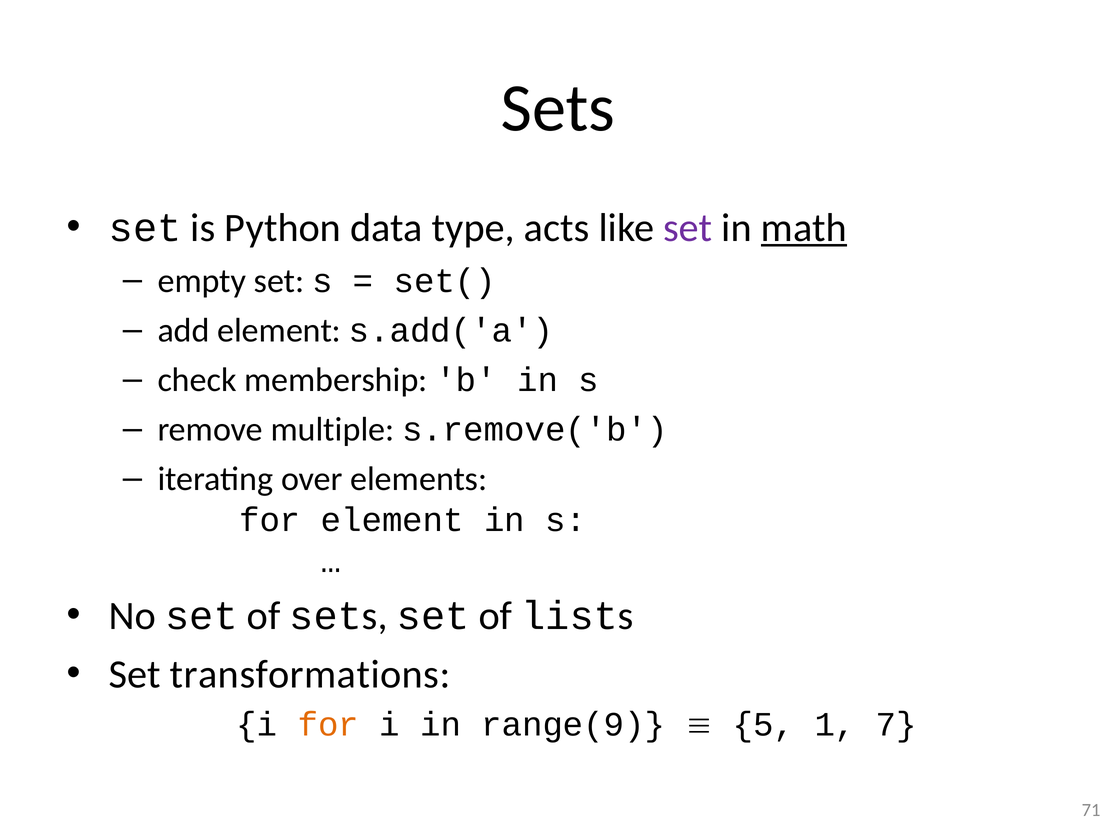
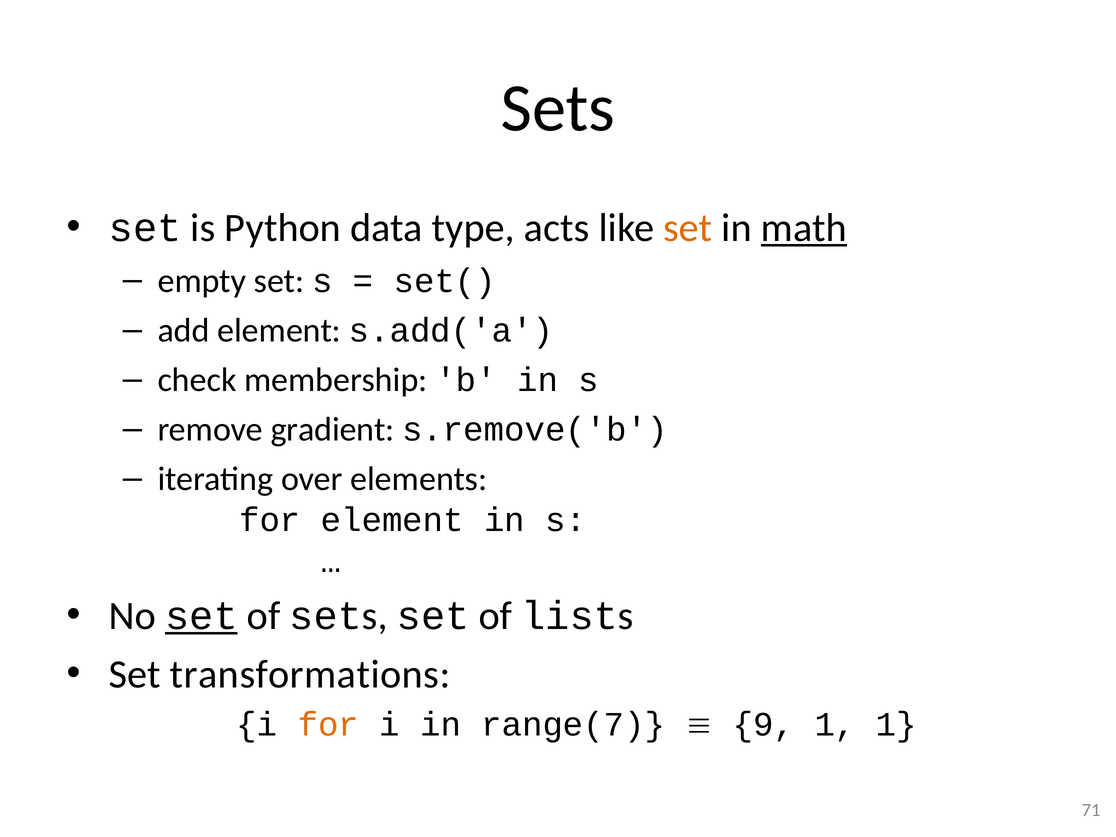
set colour: purple -> orange (688, 228)
multiple: multiple -> gradient (333, 430)
set underline: none -> present (201, 616)
range(9: range(9 -> range(7 (573, 725)
5: 5 -> 9 (764, 725)
1 7: 7 -> 1 (896, 725)
